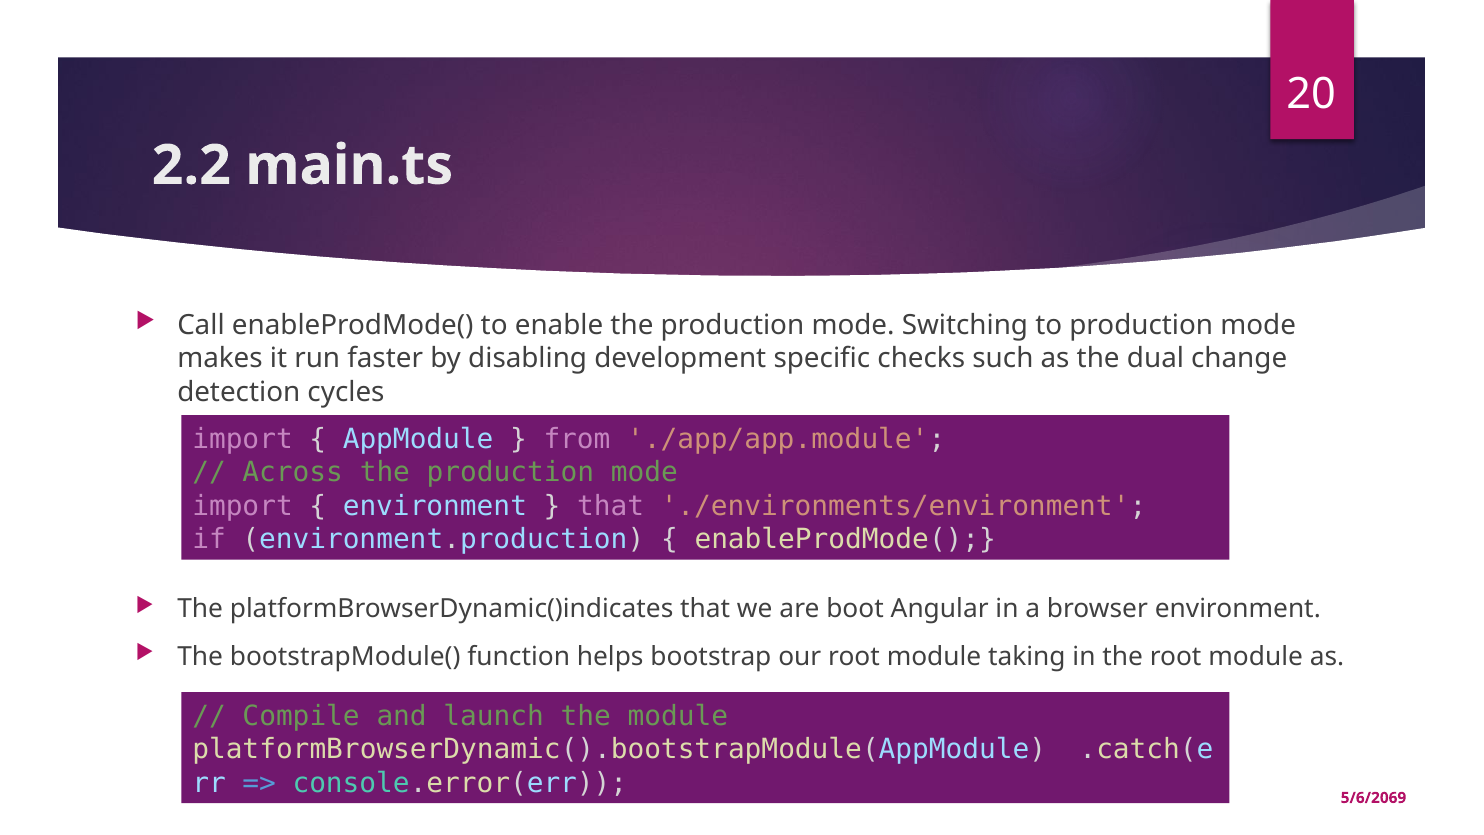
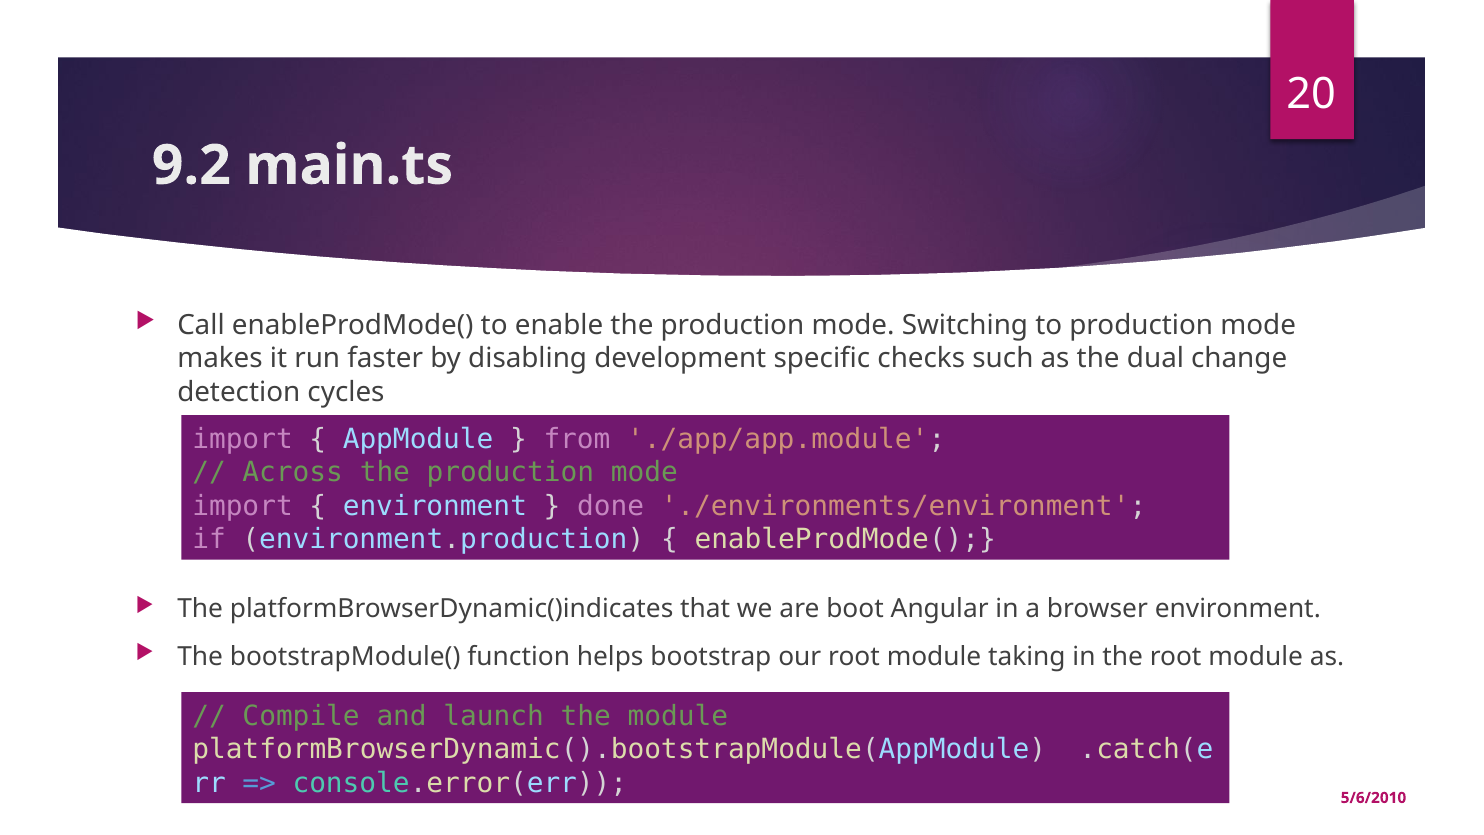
2.2: 2.2 -> 9.2 (191, 165)
that: that -> done (611, 506)
5/6/2069: 5/6/2069 -> 5/6/2010 (1373, 798)
